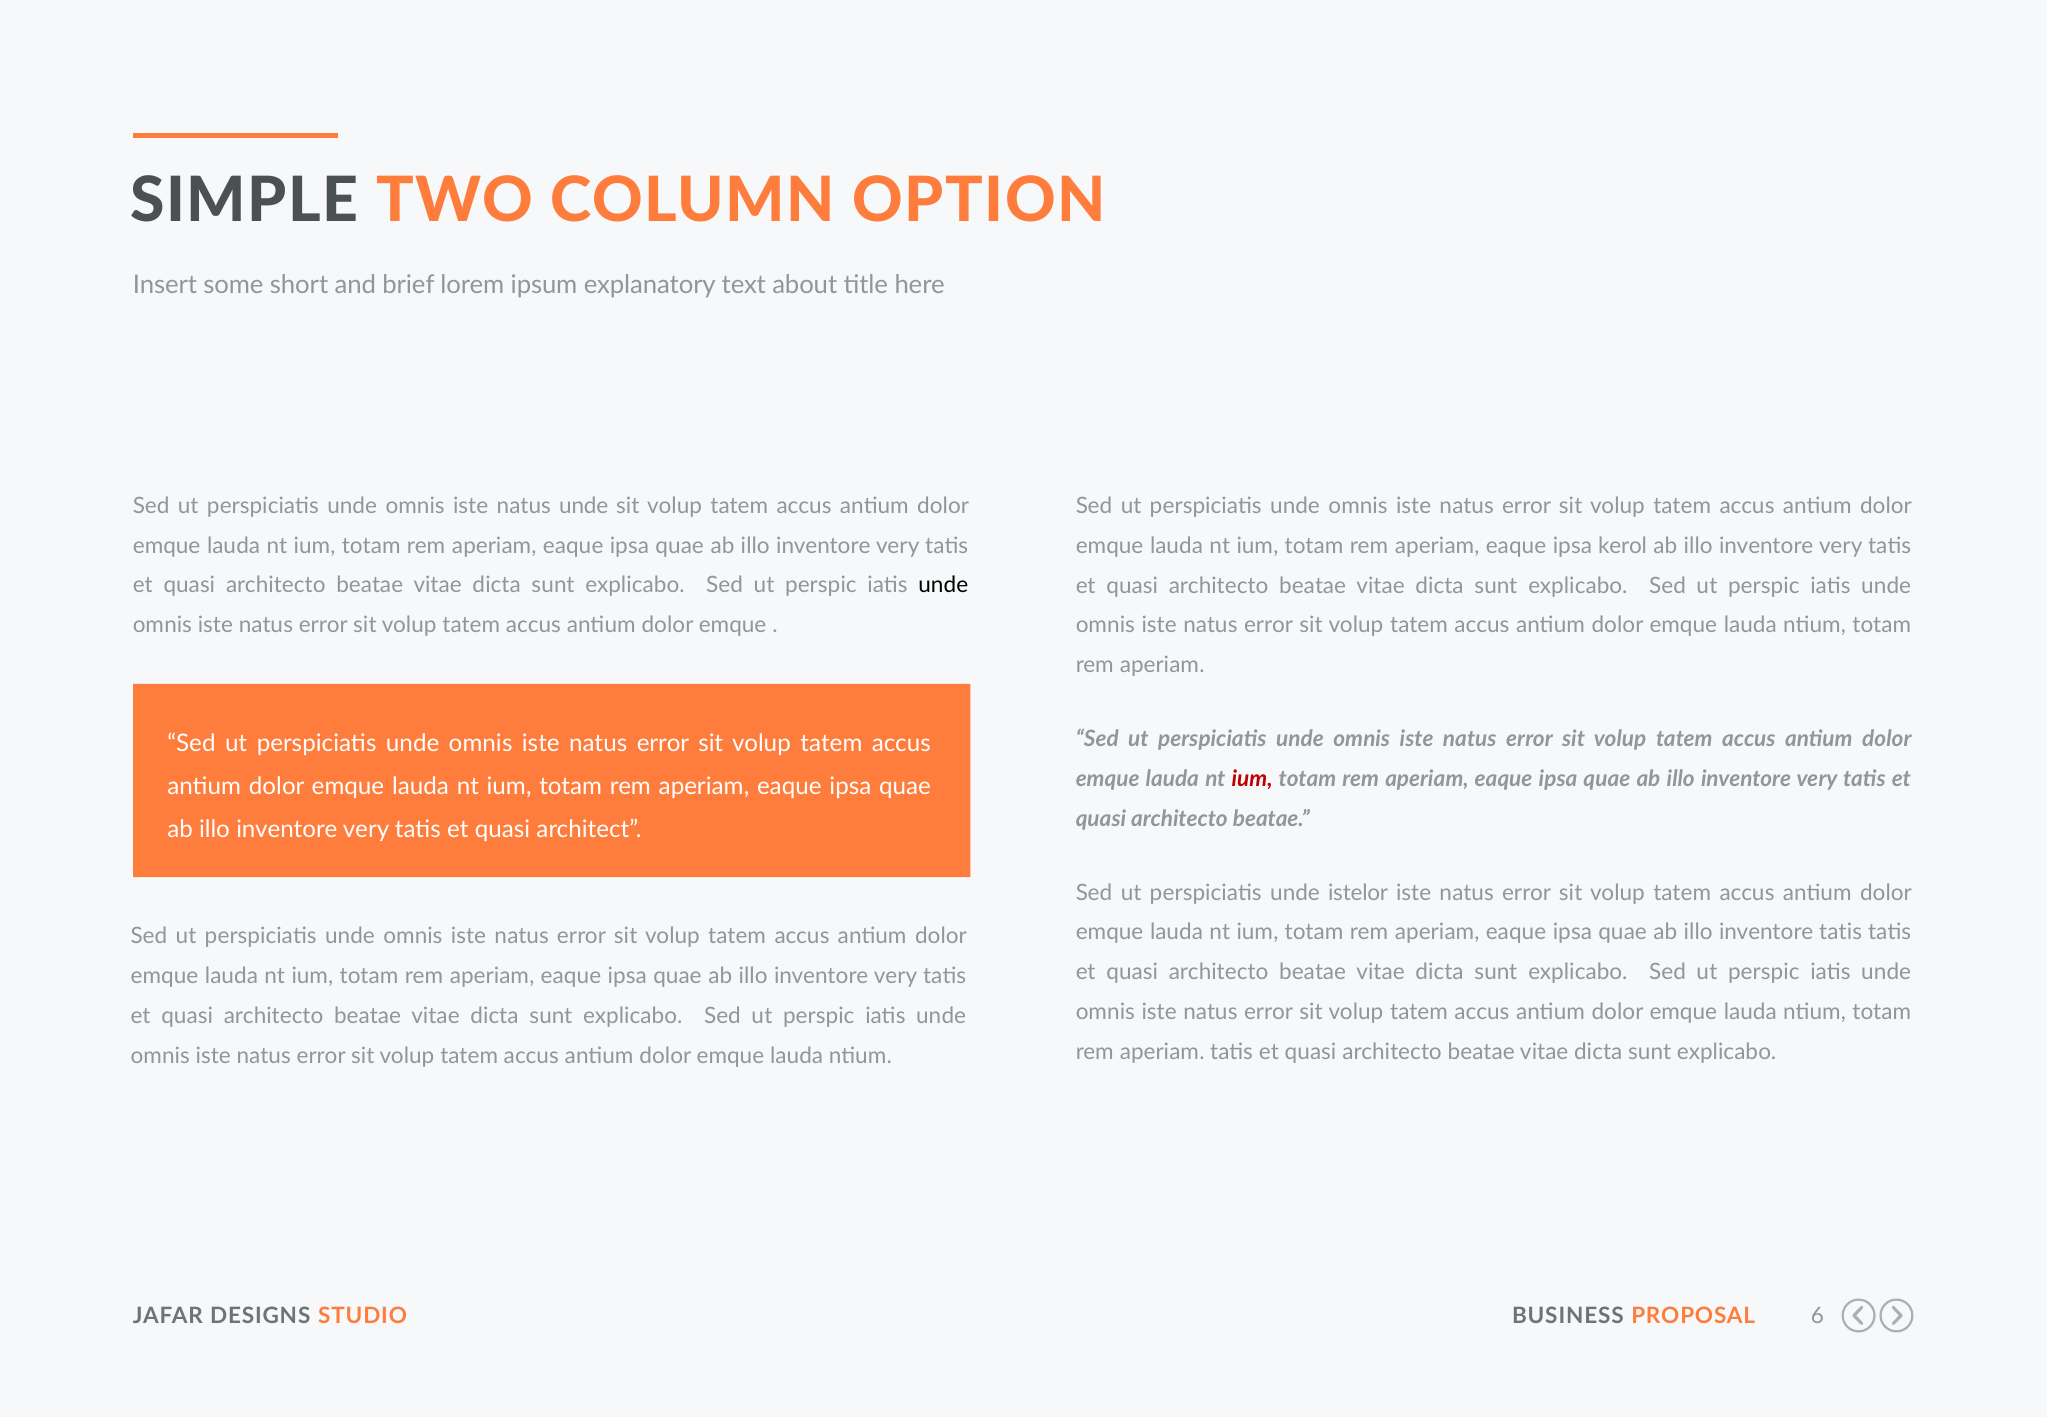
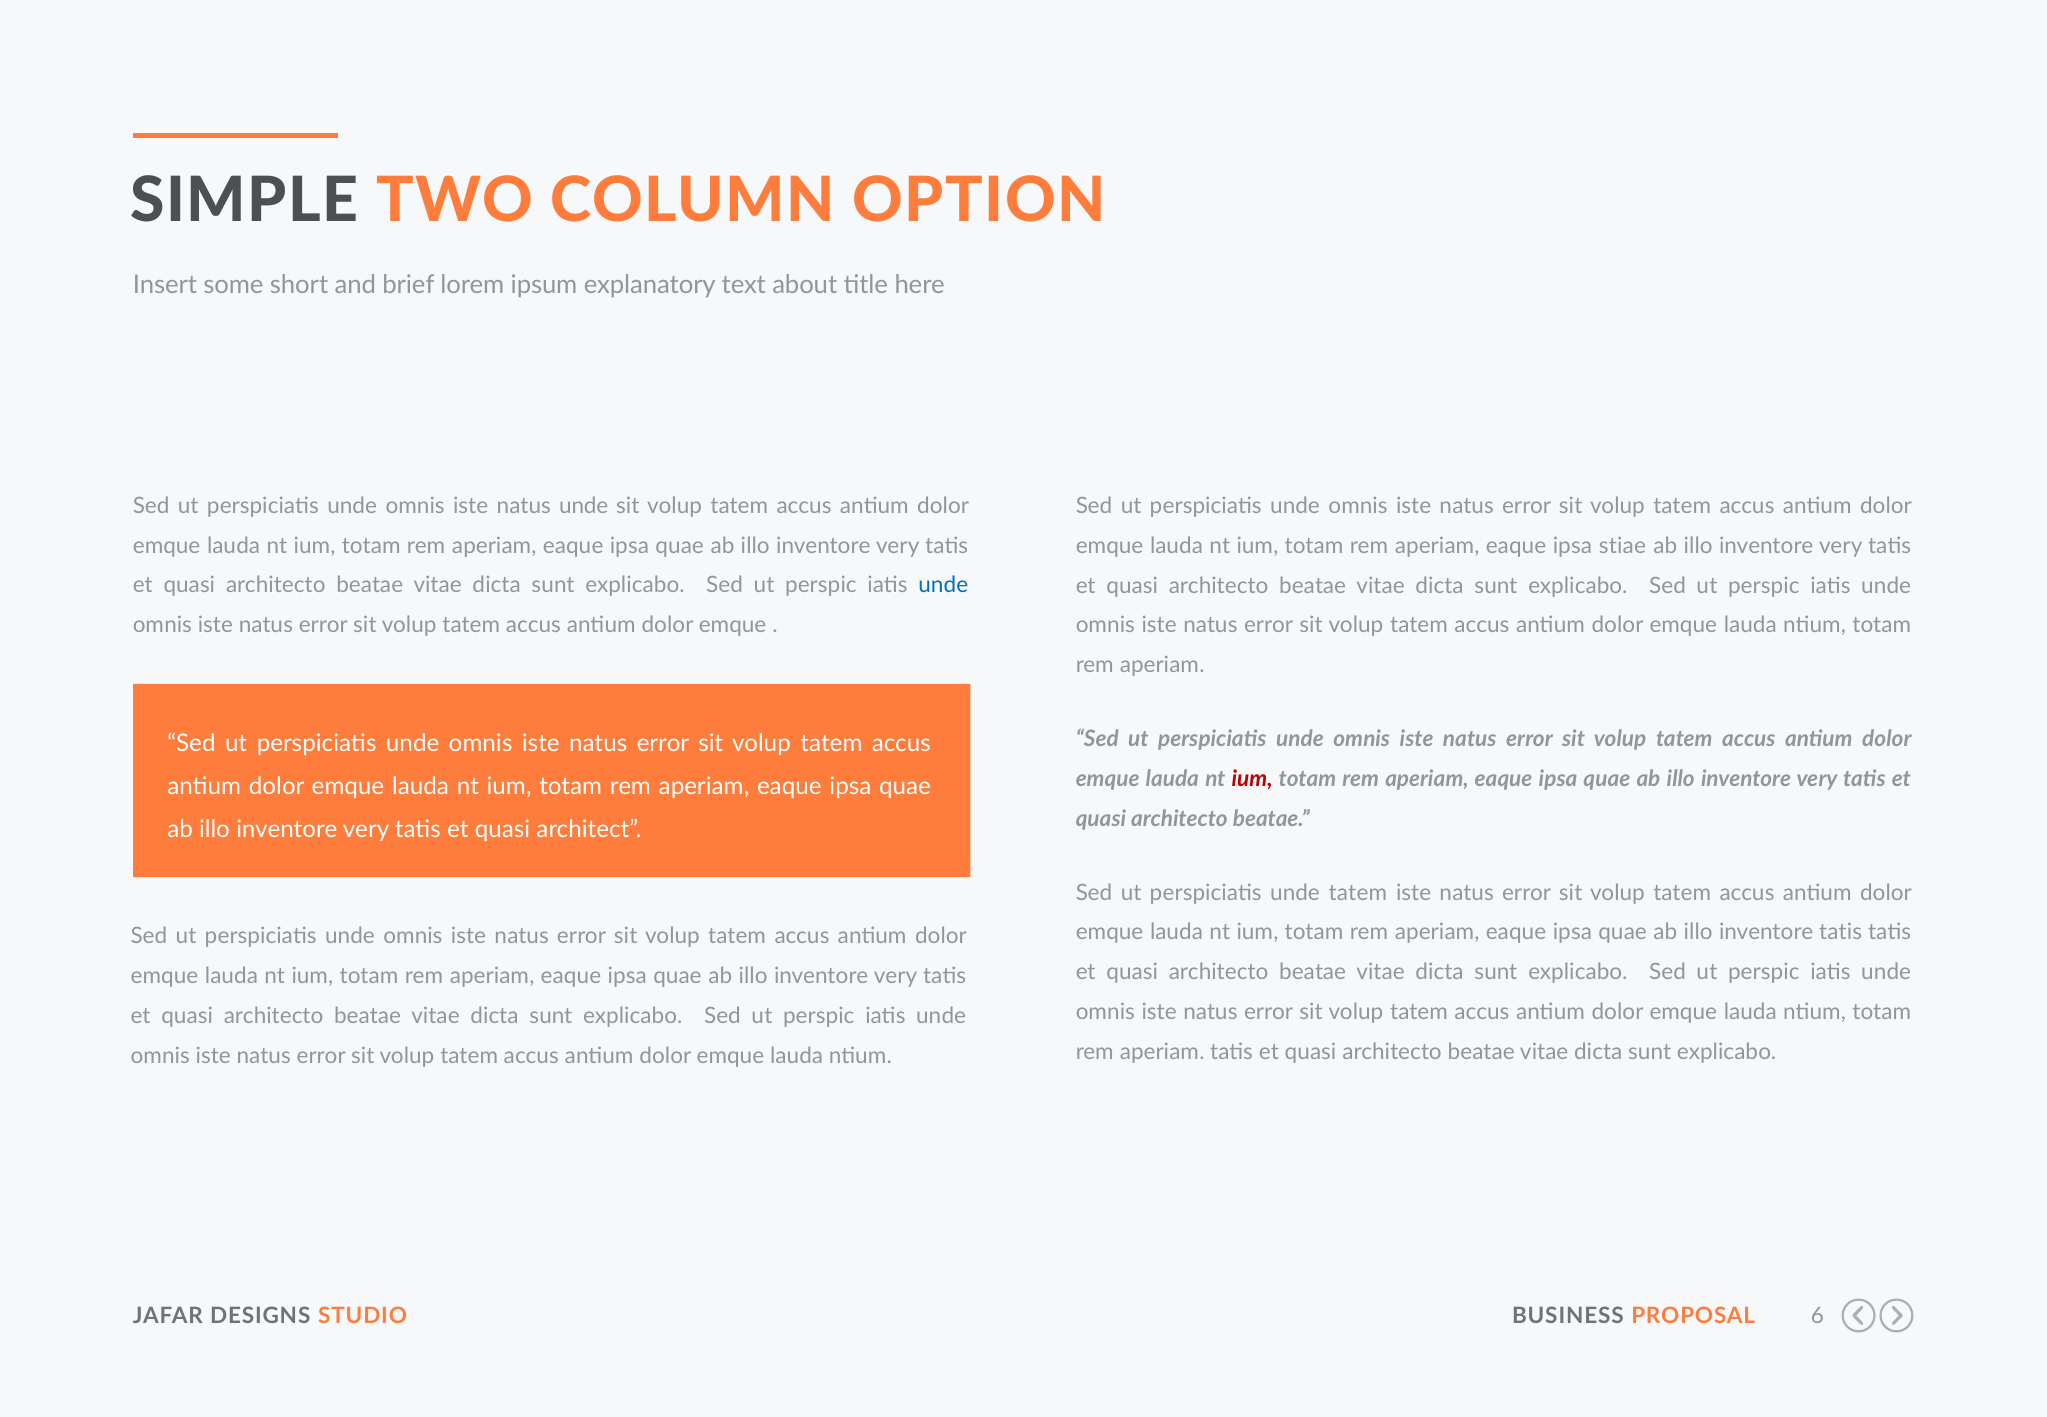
kerol: kerol -> stiae (1622, 546)
unde colour: black -> blue (943, 586)
unde istelor: istelor -> tatem (1358, 893)
